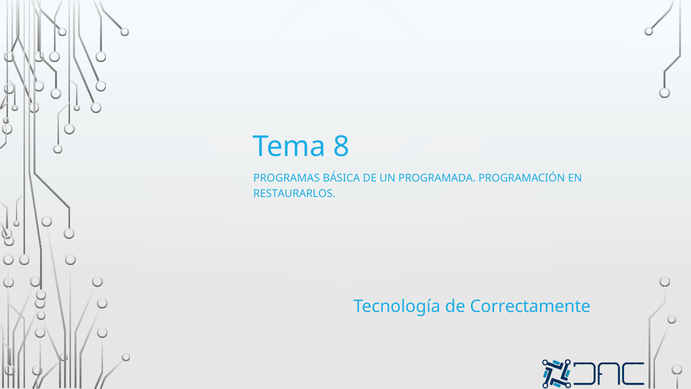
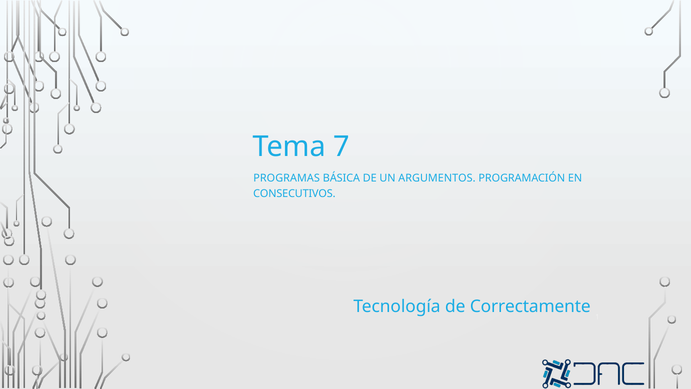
8: 8 -> 7 (341, 147)
PROGRAMADA: PROGRAMADA -> ARGUMENTOS (437, 178)
RESTAURARLOS: RESTAURARLOS -> CONSECUTIVOS (294, 194)
